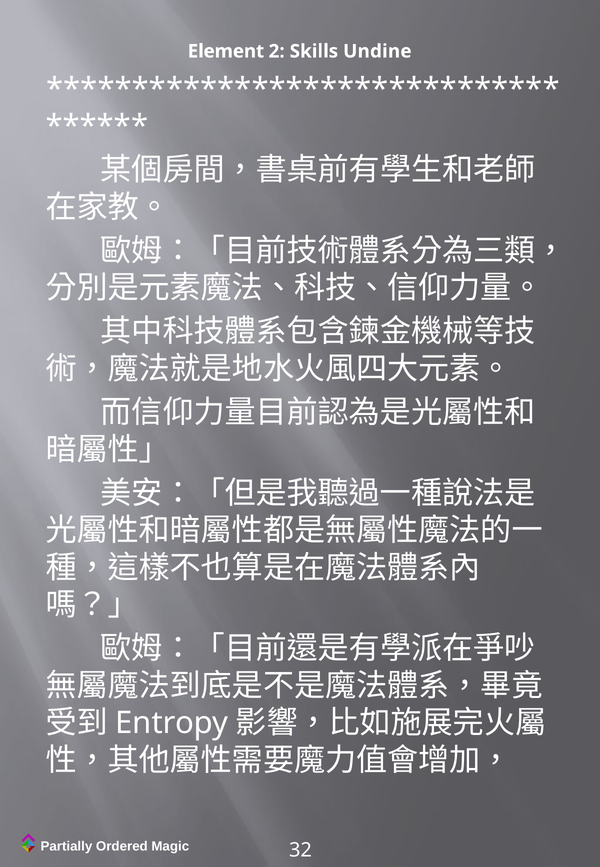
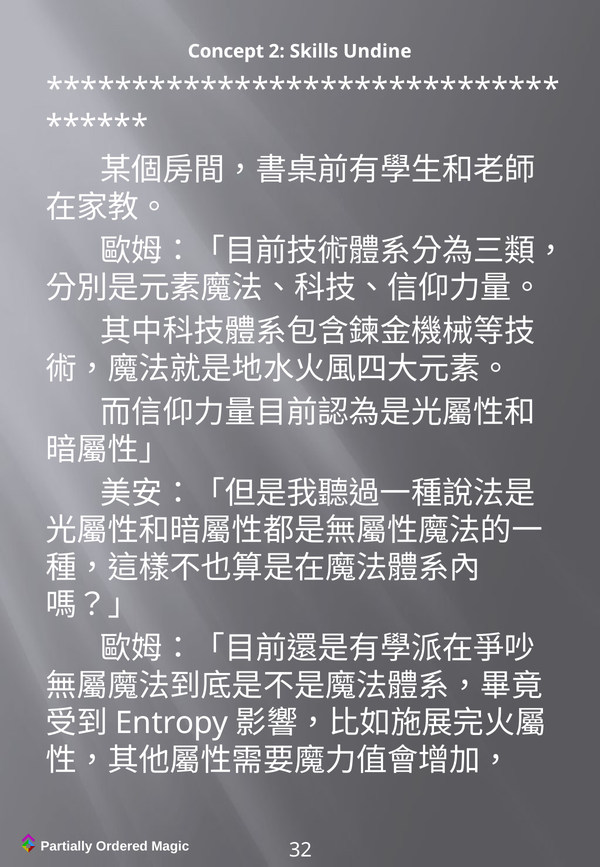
Element: Element -> Concept (226, 51)
